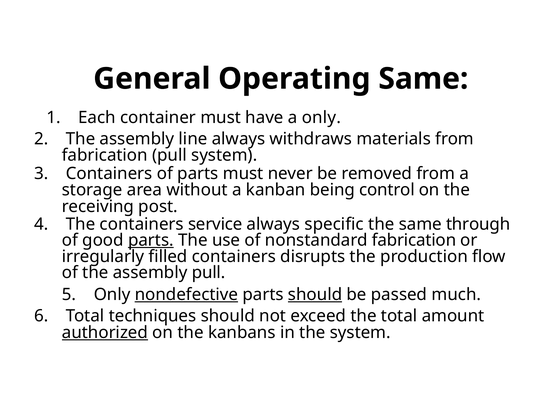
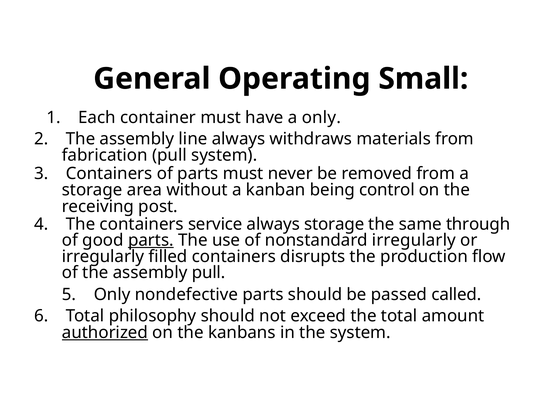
Operating Same: Same -> Small (423, 79)
always specific: specific -> storage (334, 224)
nonstandard fabrication: fabrication -> irregularly (414, 240)
nondefective underline: present -> none (186, 295)
should underline: present -> none (315, 295)
much: much -> called (456, 295)
techniques: techniques -> philosophy (153, 316)
